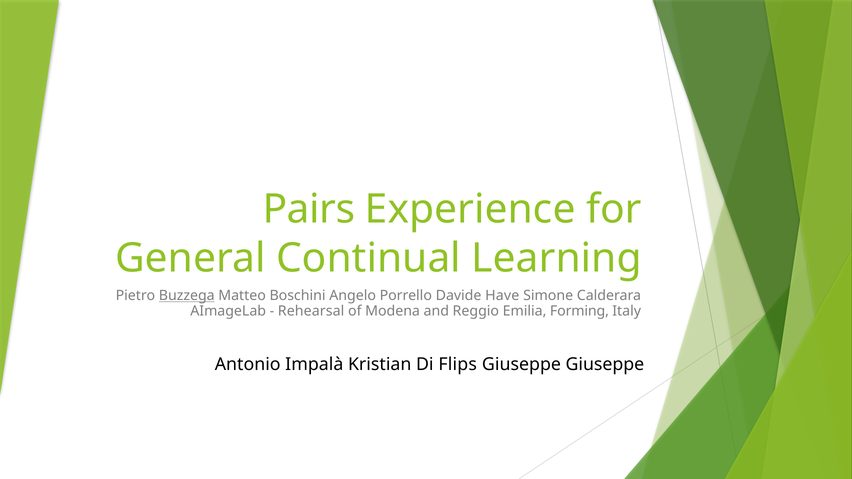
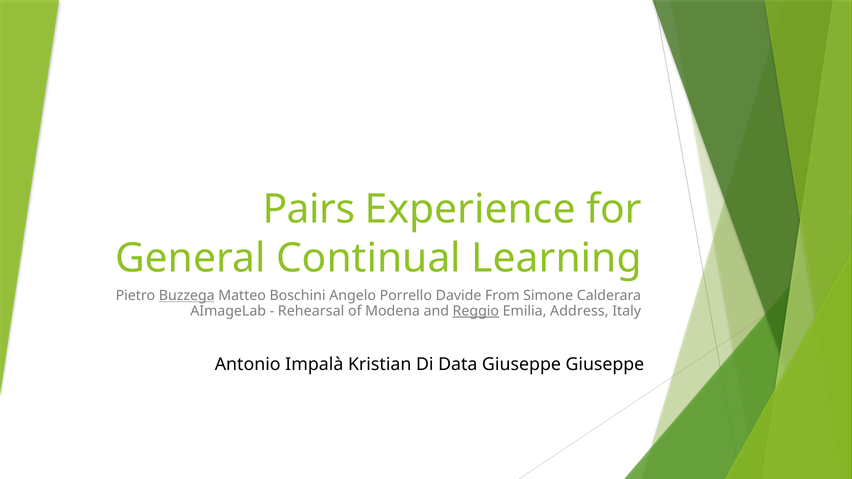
Have: Have -> From (502, 296)
Reggio underline: none -> present (476, 311)
Forming: Forming -> Address (579, 311)
Flips: Flips -> Data (458, 364)
